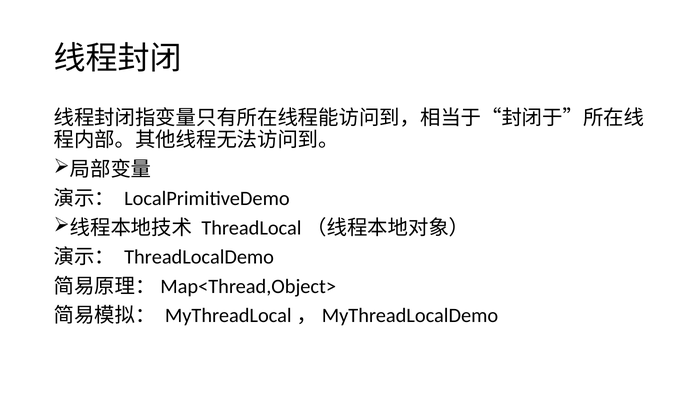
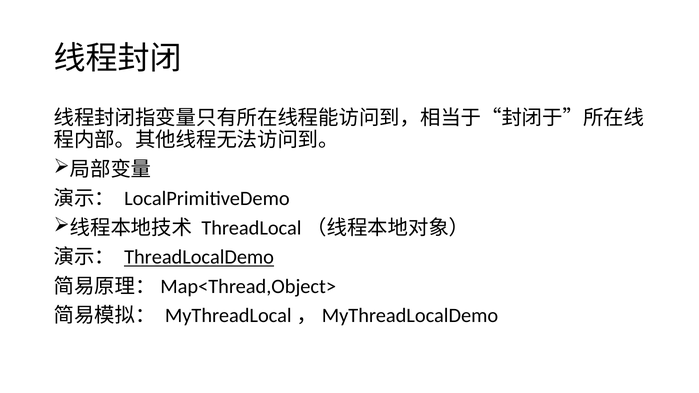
ThreadLocalDemo underline: none -> present (199, 257)
